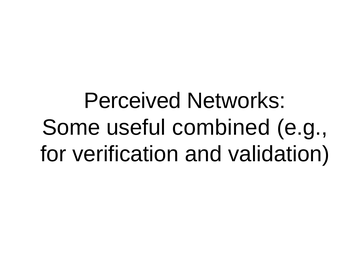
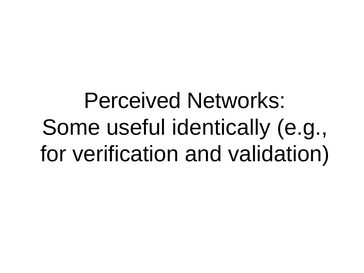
combined: combined -> identically (221, 127)
